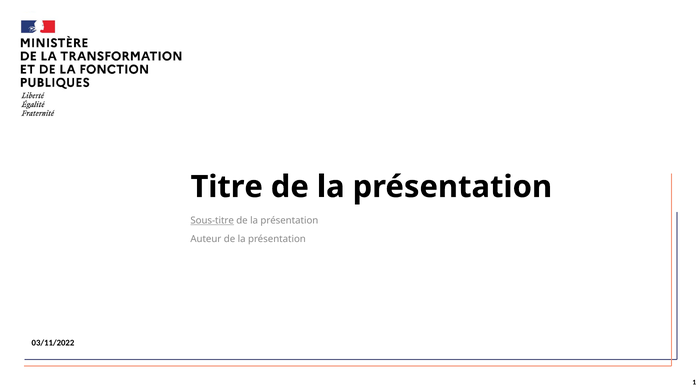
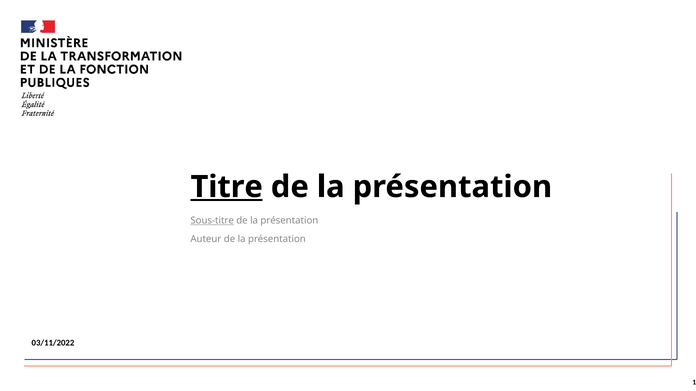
Titre underline: none -> present (227, 187)
